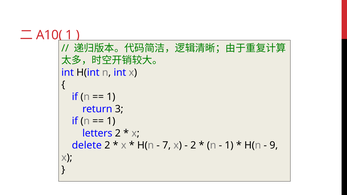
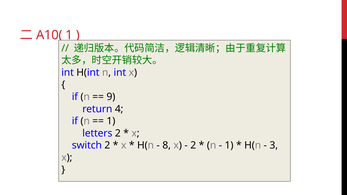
1: 1 -> 9 (111, 97)
3: 3 -> 4 (119, 109)
delete: delete -> switch (87, 145)
7: 7 -> 8 (167, 145)
9: 9 -> 3 (274, 145)
